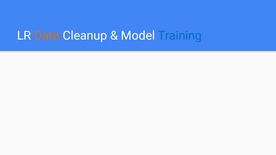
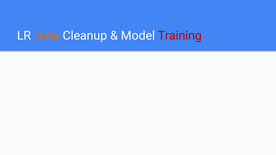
Training colour: blue -> red (180, 36)
